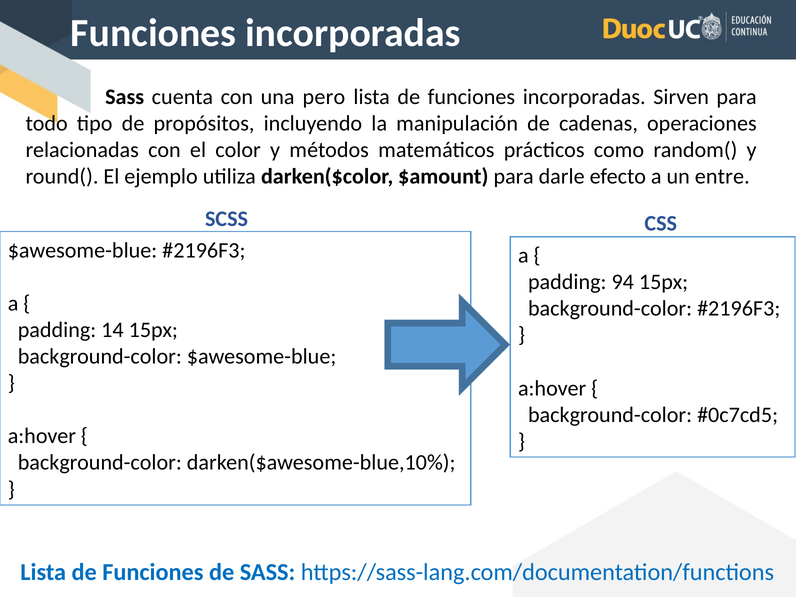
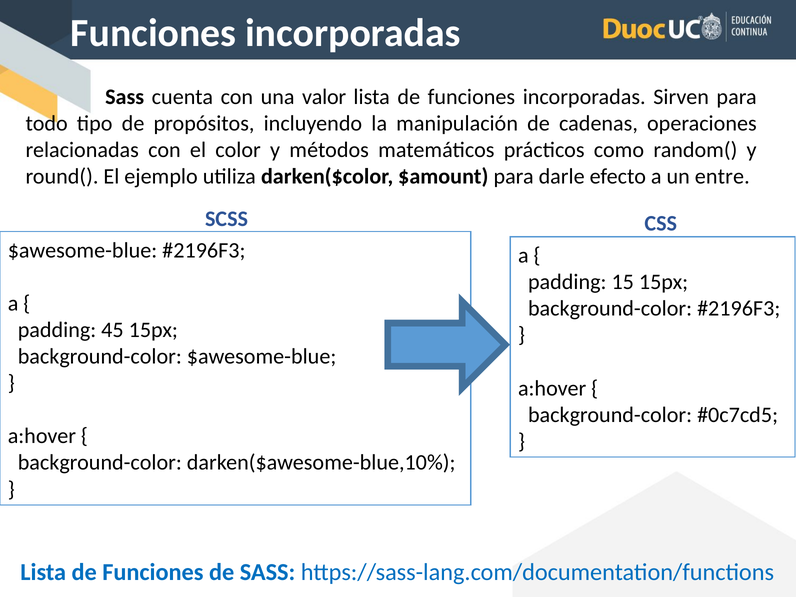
pero: pero -> valor (324, 97)
94: 94 -> 15 (623, 282)
14: 14 -> 45 (112, 330)
